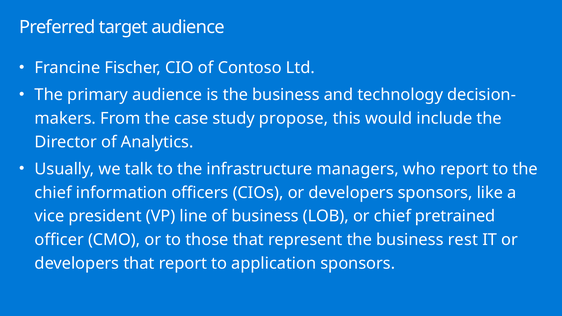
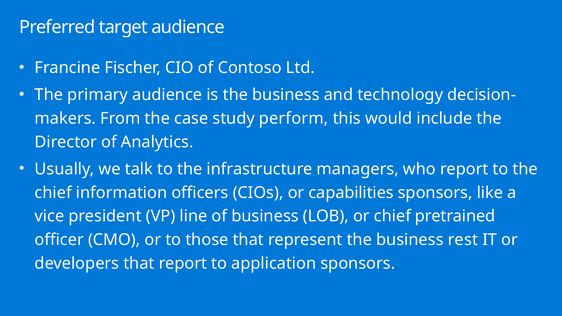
propose: propose -> perform (294, 119)
CIOs or developers: developers -> capabilities (351, 193)
